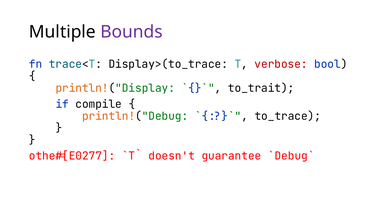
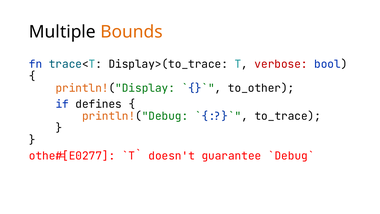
Bounds colour: purple -> orange (132, 32)
to_trait: to_trait -> to_other (261, 88)
compile: compile -> defines (99, 104)
